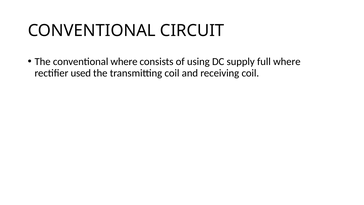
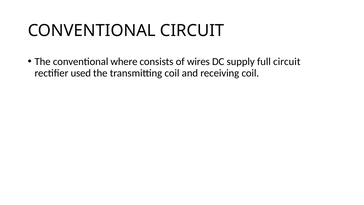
using: using -> wires (198, 62)
full where: where -> circuit (287, 62)
